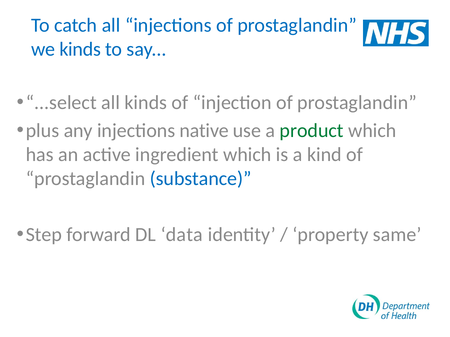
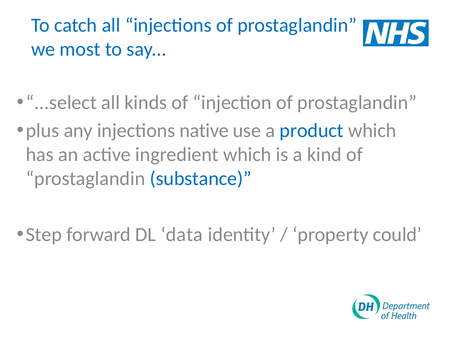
we kinds: kinds -> most (80, 49)
product colour: green -> blue (312, 131)
same: same -> could (397, 235)
